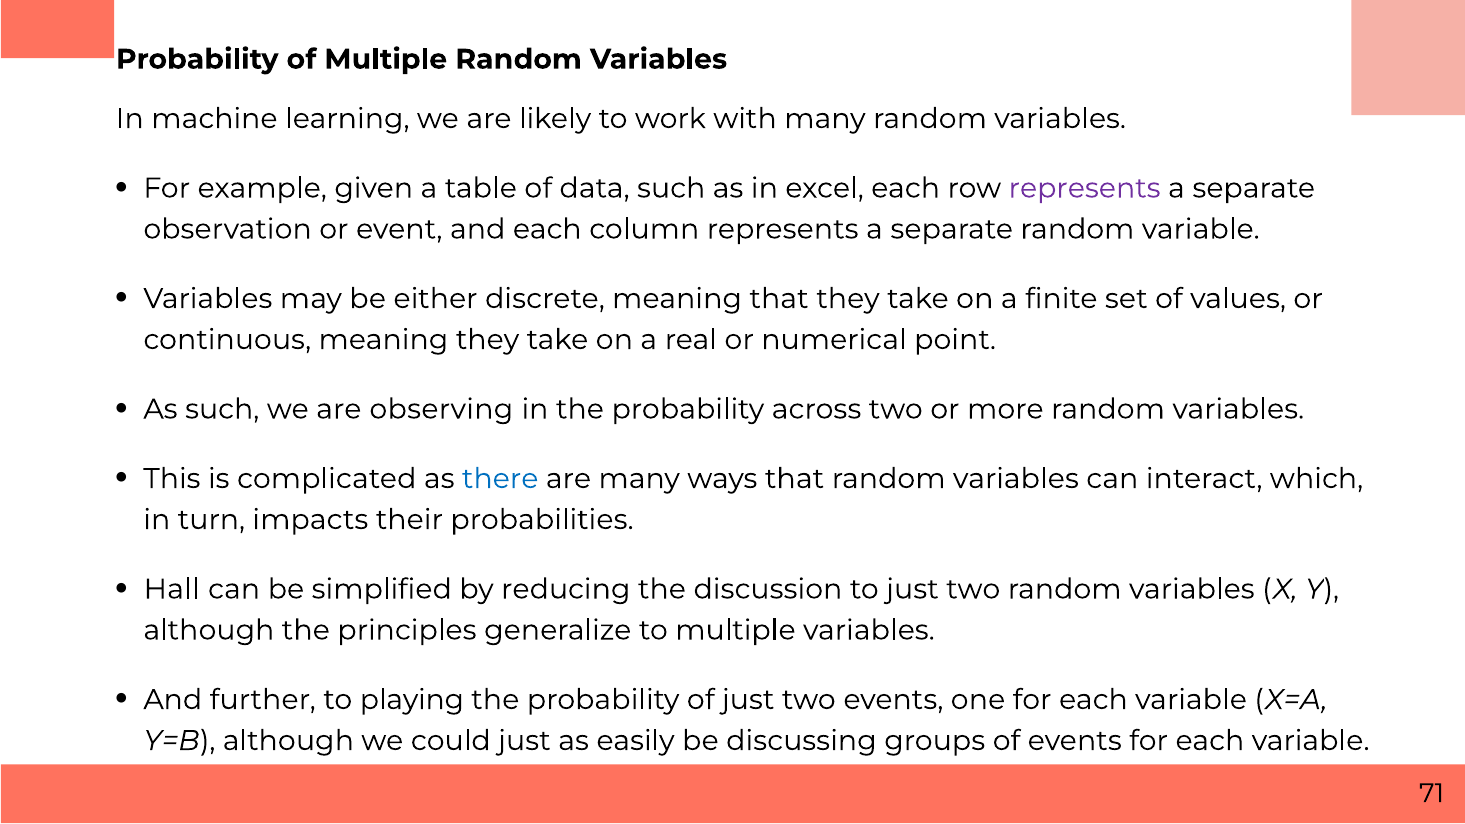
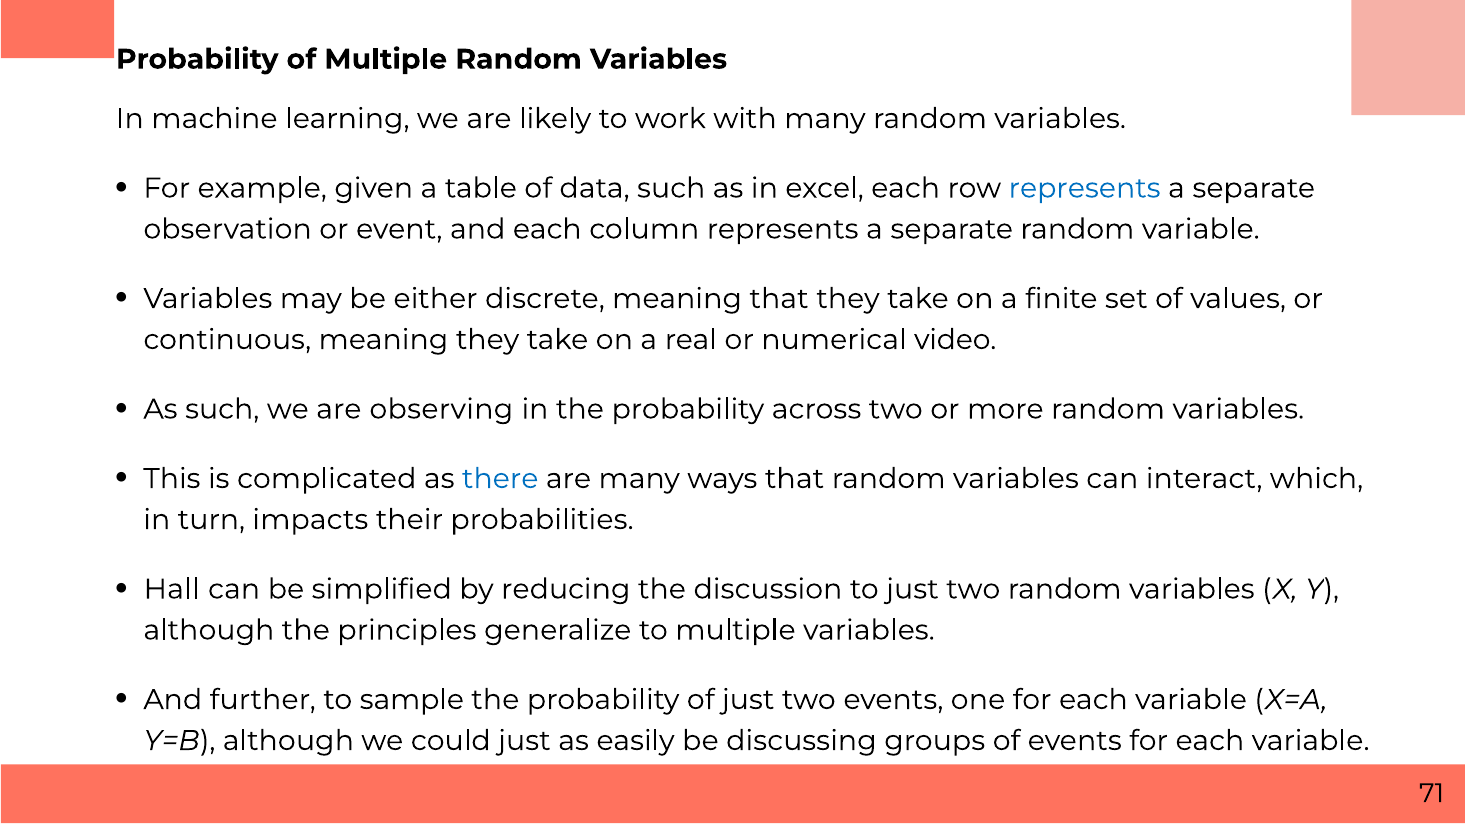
represents colour: purple -> blue (1085, 188)
point: point -> video (955, 340)
playing: playing -> sample (412, 700)
